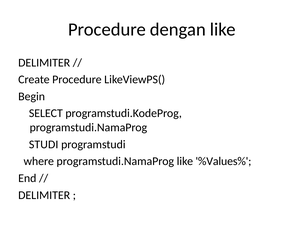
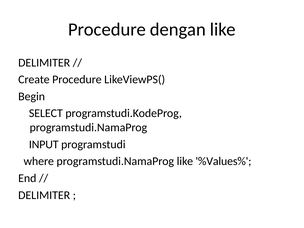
STUDI: STUDI -> INPUT (44, 144)
